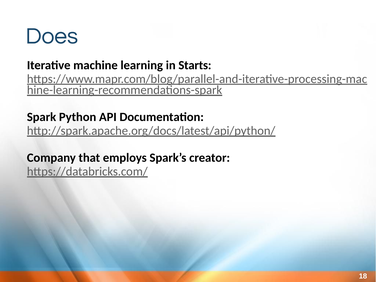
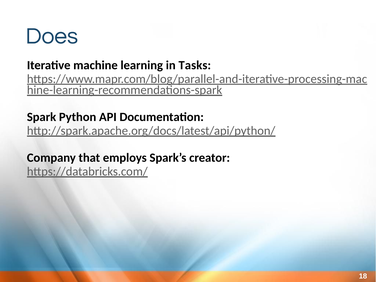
Starts: Starts -> Tasks (195, 65)
